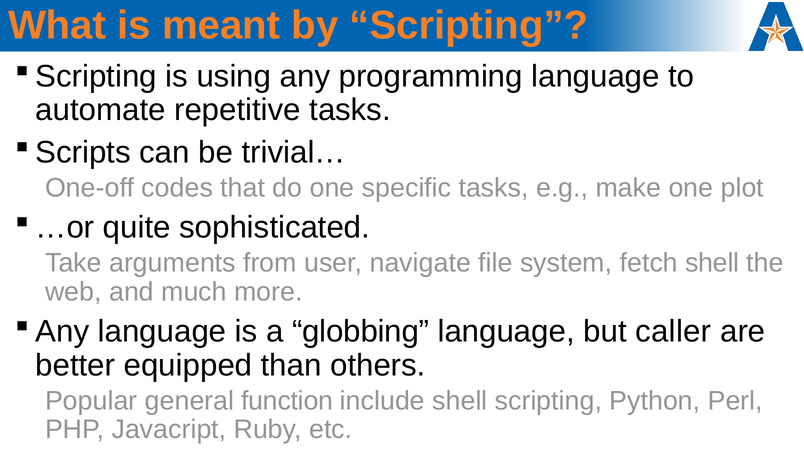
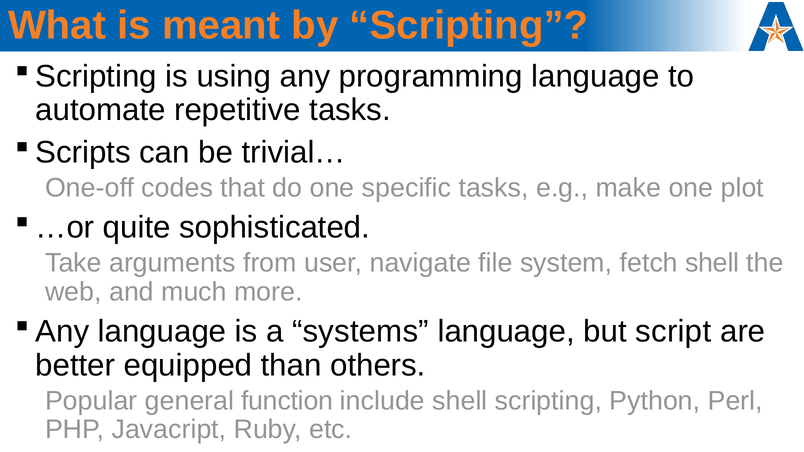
globbing: globbing -> systems (360, 332)
caller: caller -> script (673, 332)
